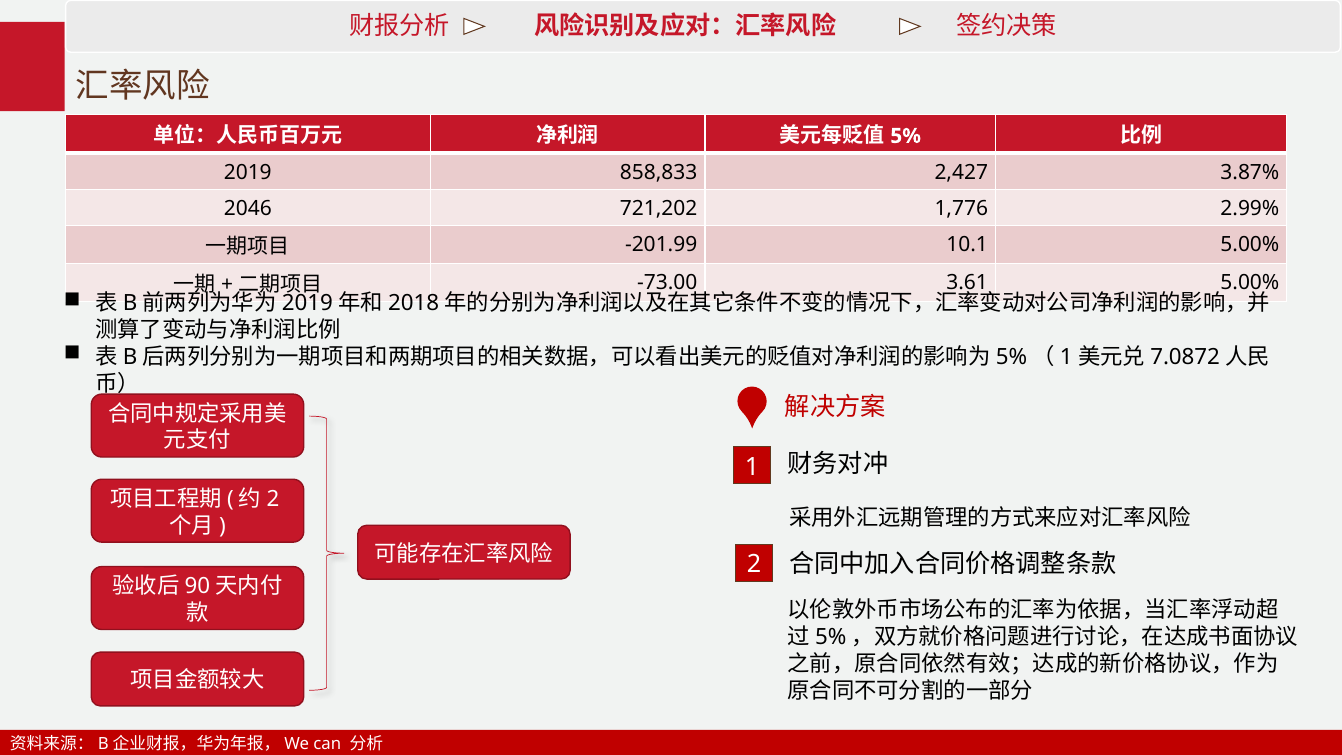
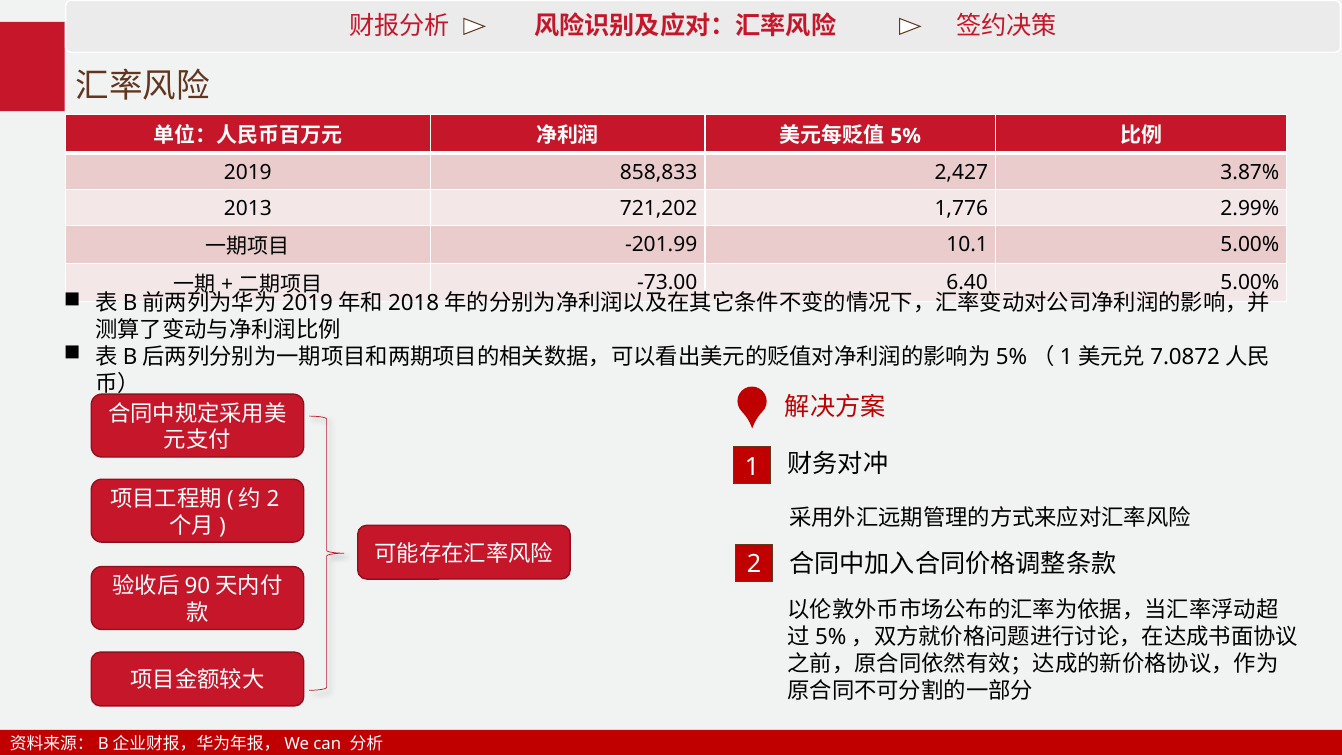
2046: 2046 -> 2013 (248, 209)
3.61: 3.61 -> 6.40 (967, 283)
